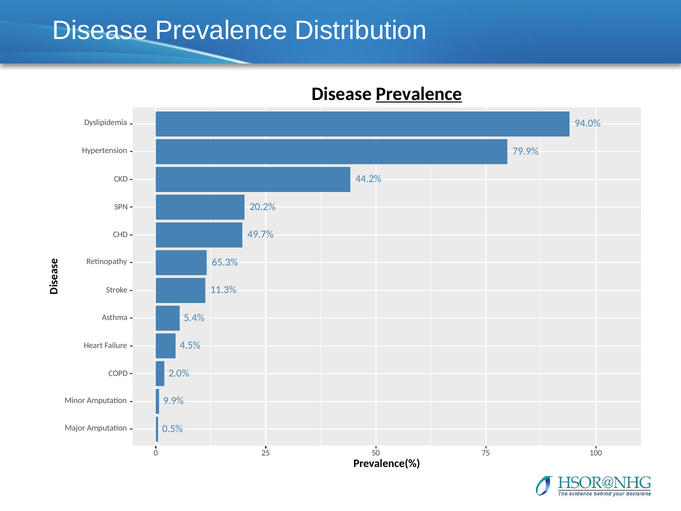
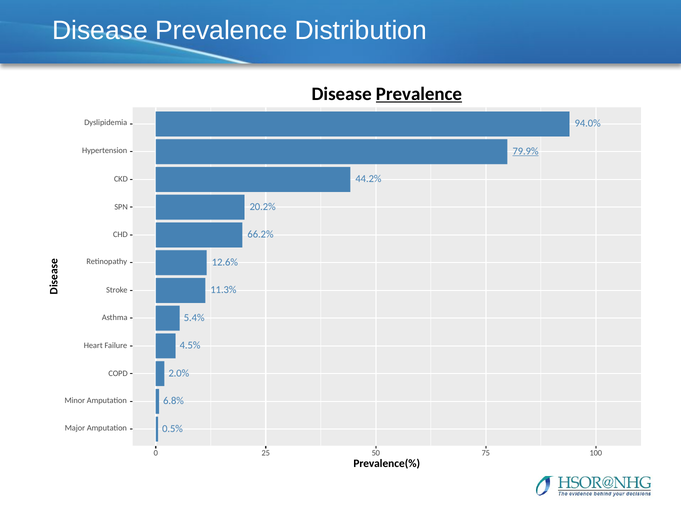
79.9% underline: none -> present (526, 151)
49.7%: 49.7% -> 66.2% (261, 234)
65.3%: 65.3% -> 12.6% (225, 262)
9.9%: 9.9% -> 6.8% (174, 401)
